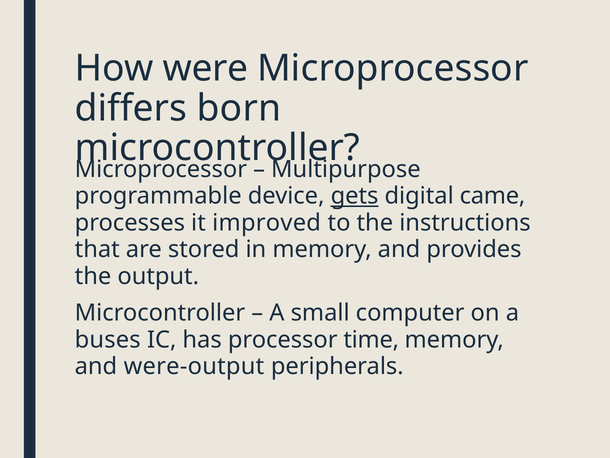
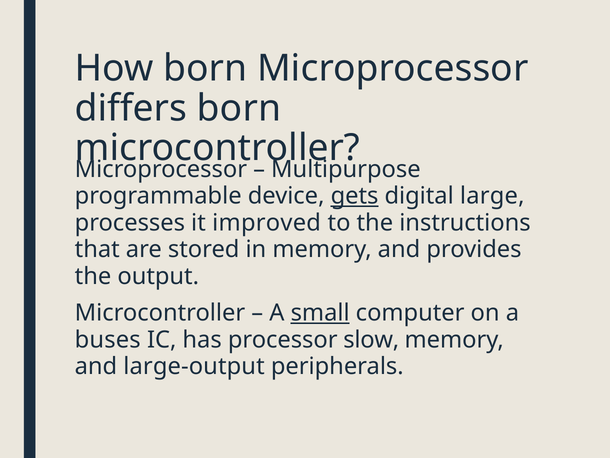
How were: were -> born (205, 68)
came: came -> large (492, 196)
small underline: none -> present (320, 313)
time: time -> slow (371, 340)
were-output: were-output -> large-output (194, 366)
